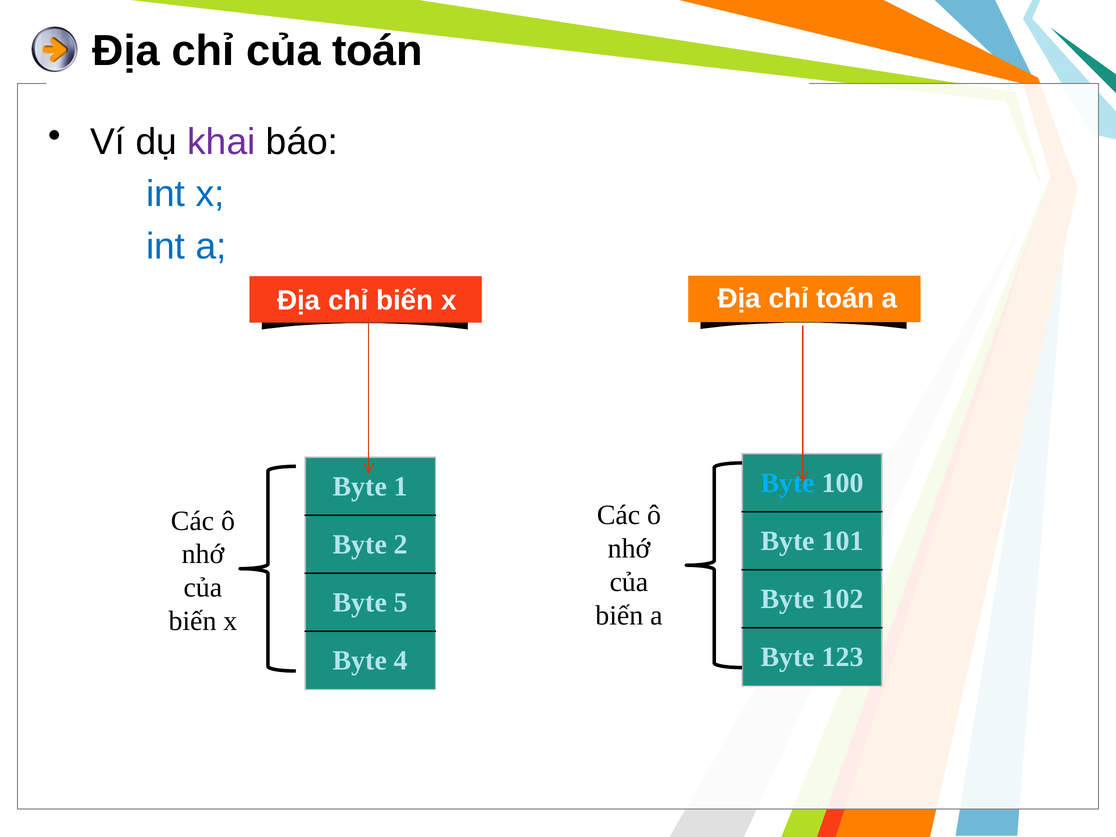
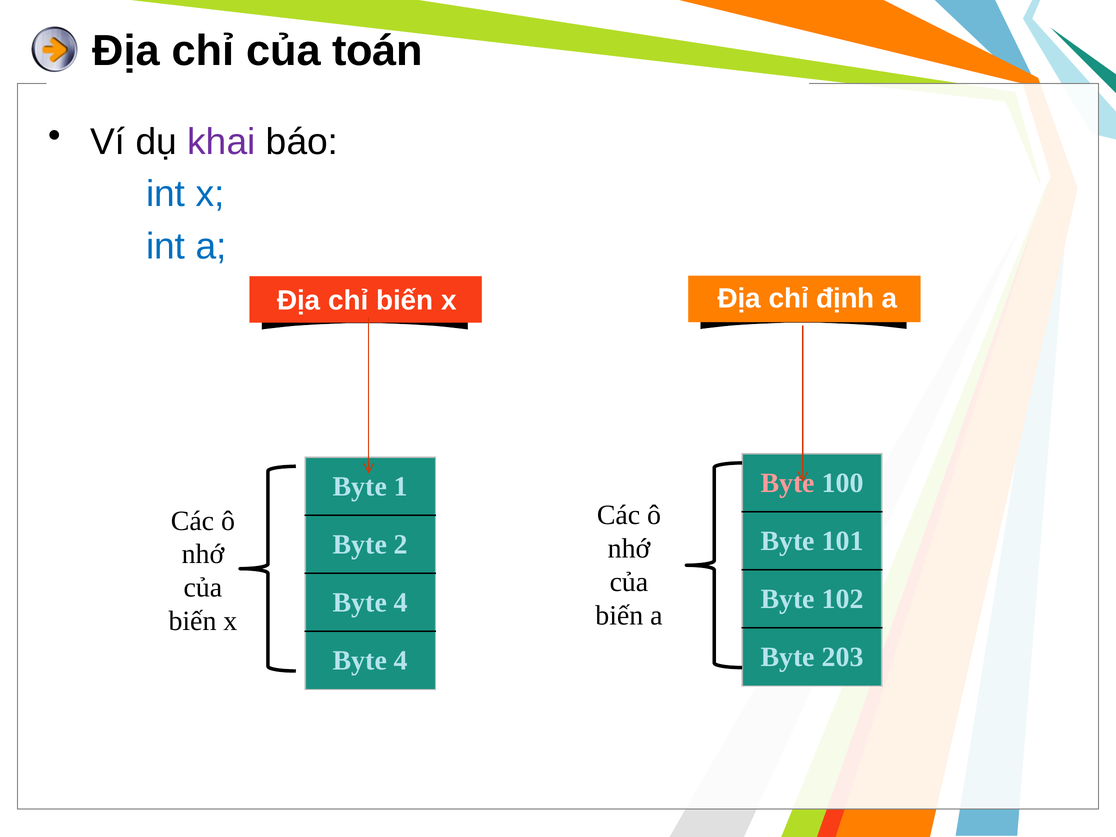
chỉ toán: toán -> định (845, 298)
Byte colour: light blue -> pink (788, 483)
5: 5 -> 4 (401, 603)
123: 123 -> 203 (843, 657)
